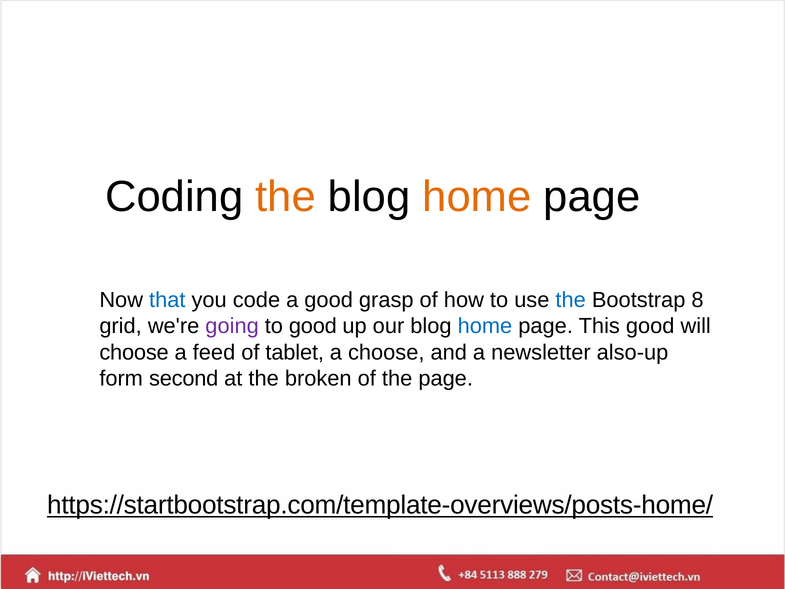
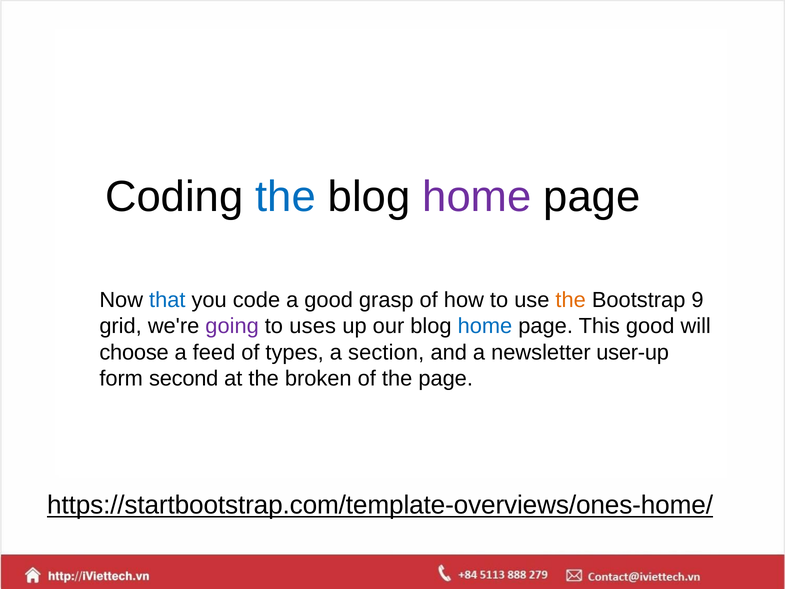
the colour: orange -> blue (286, 197)
home colour: orange -> purple (477, 197)
the colour: blue -> orange (571, 300)
8: 8 -> 9 (697, 300)
to good: good -> uses (313, 326)
tablet: tablet -> types (295, 352)
a choose: choose -> section (386, 352)
also-up: also-up -> user-up (633, 352)
https://startbootstrap.com/template-overviews/posts-home/: https://startbootstrap.com/template-overviews/posts-home/ -> https://startbootstrap.com/template-overviews/ones-home/ (380, 505)
